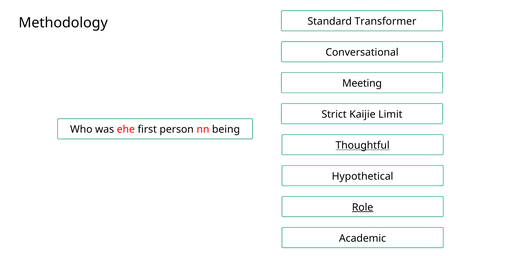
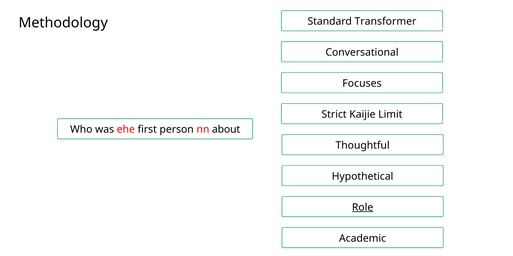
Meeting: Meeting -> Focuses (362, 84)
being: being -> about (226, 130)
Thoughtful underline: present -> none (363, 146)
